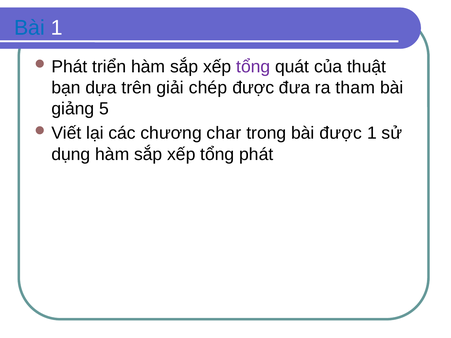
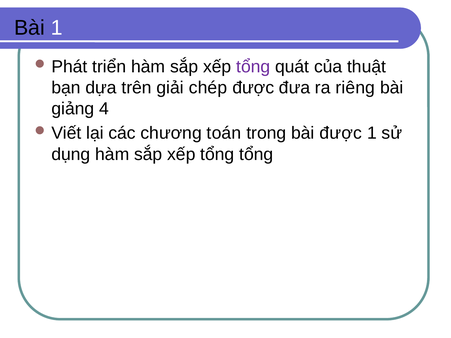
Bài colour: blue -> black (29, 28)
tham: tham -> riêng (355, 88)
5: 5 -> 4 (104, 109)
char: char -> toán (224, 133)
tổng phát: phát -> tổng (256, 154)
